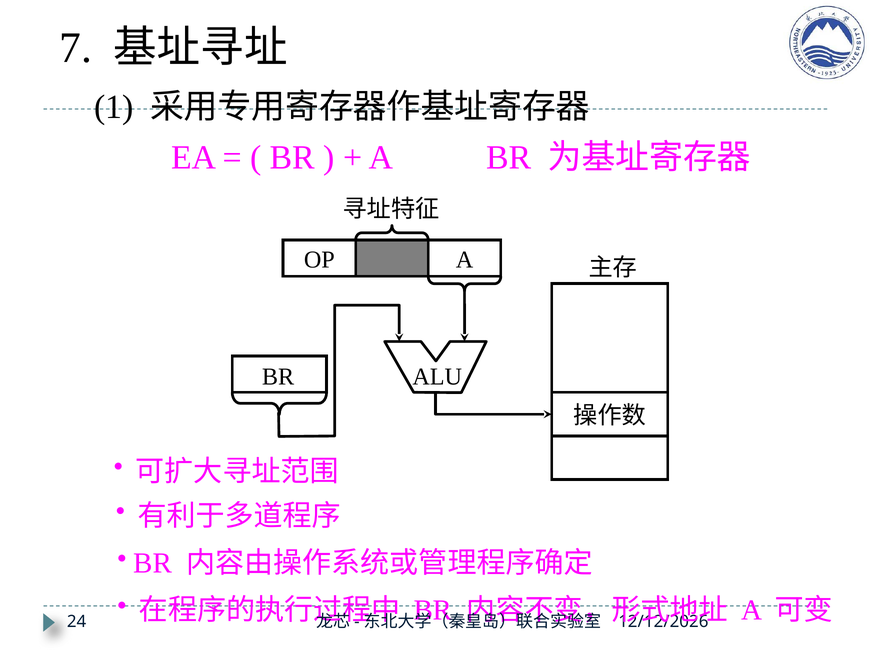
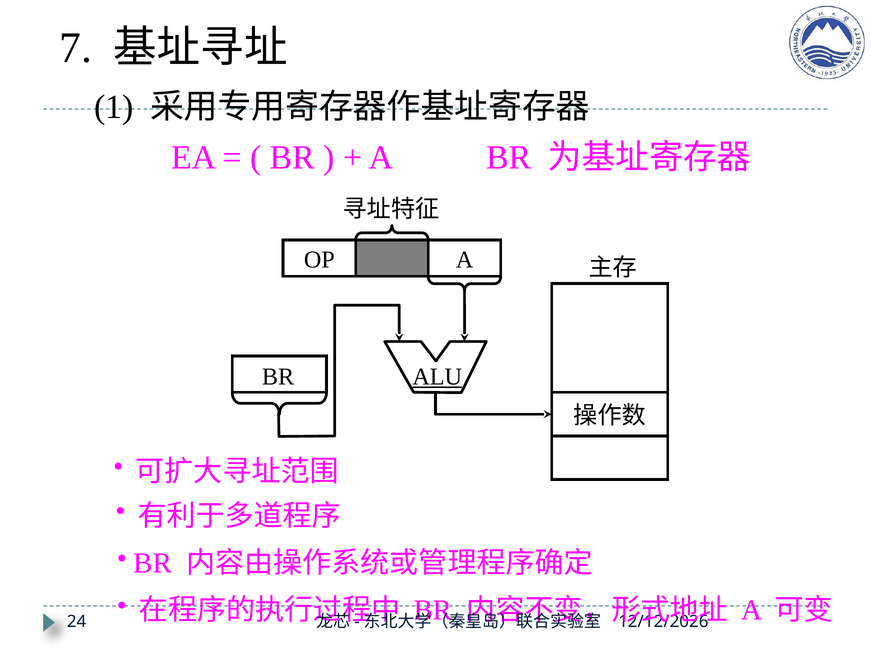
ALU underline: none -> present (437, 376)
